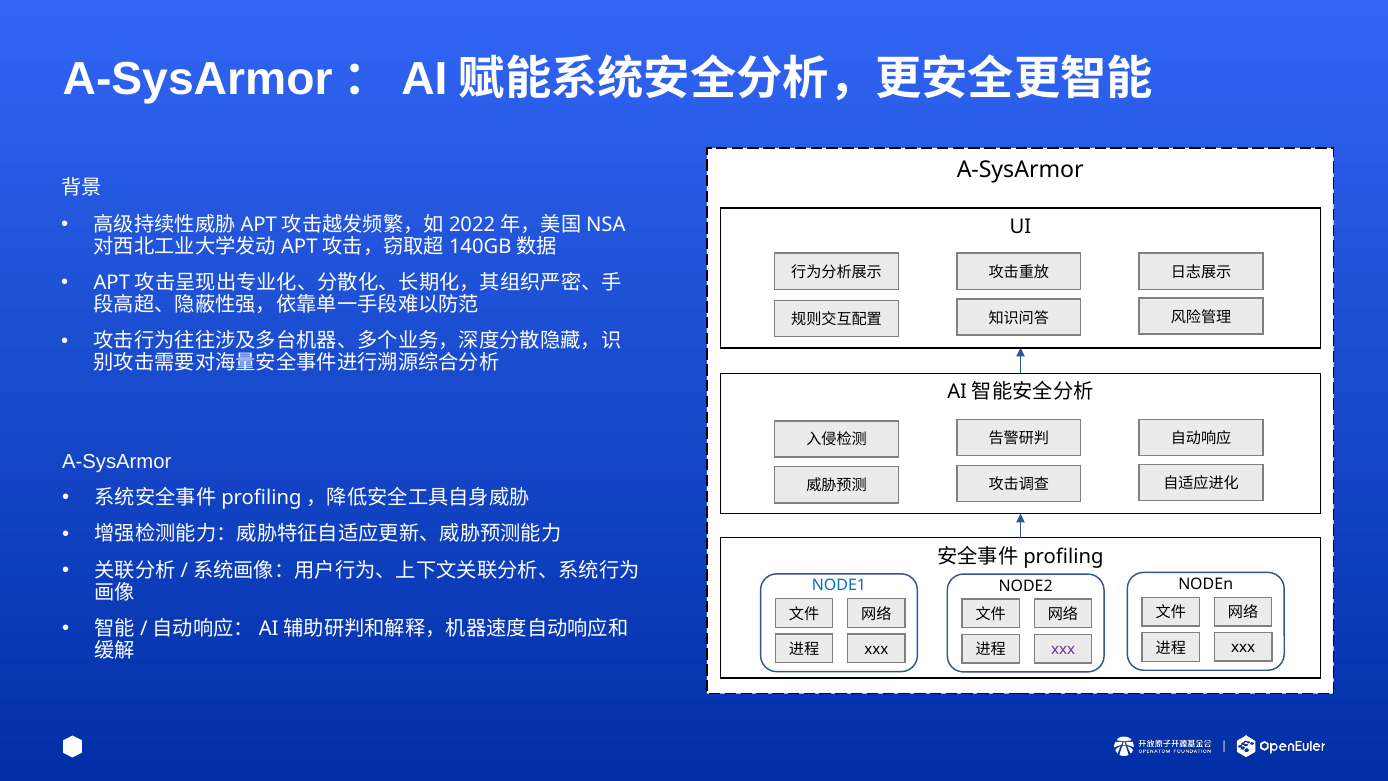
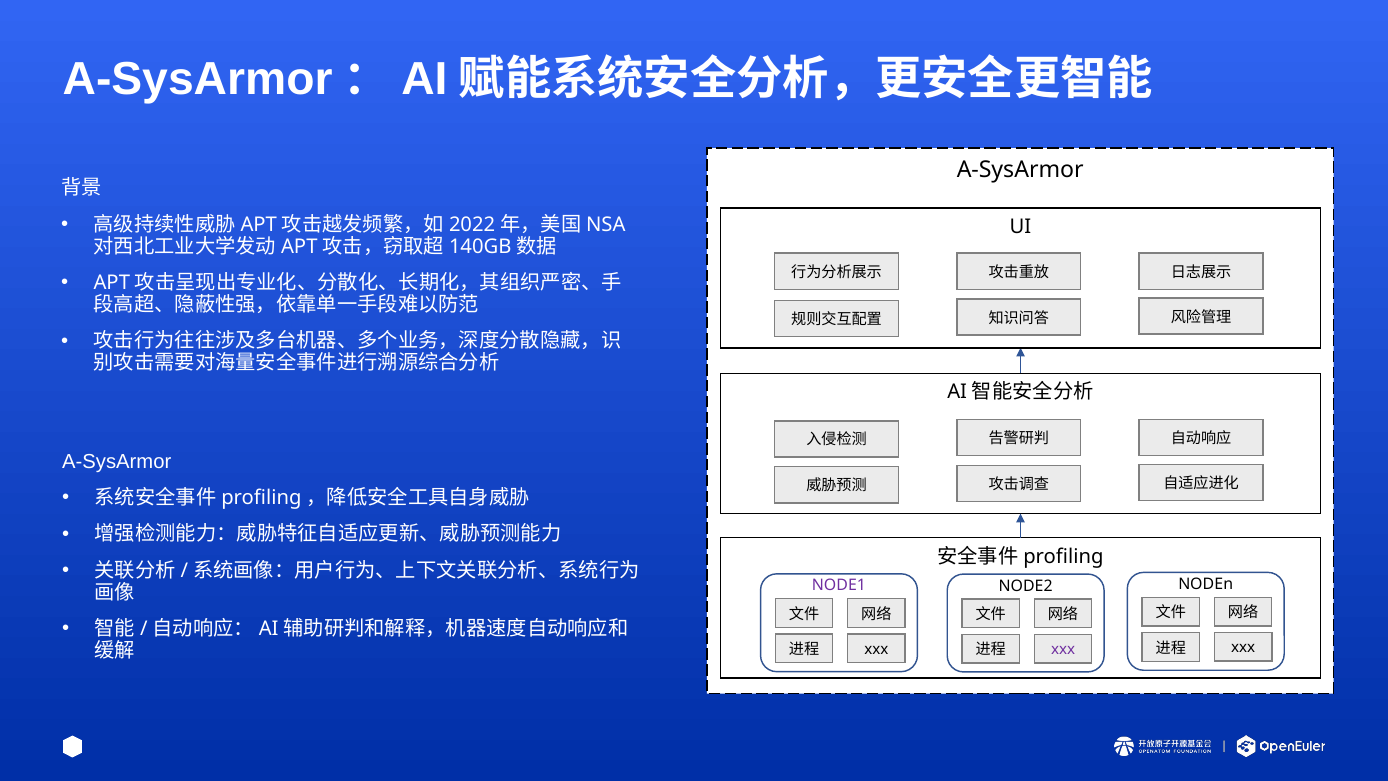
NODE1 colour: blue -> purple (839, 585)
